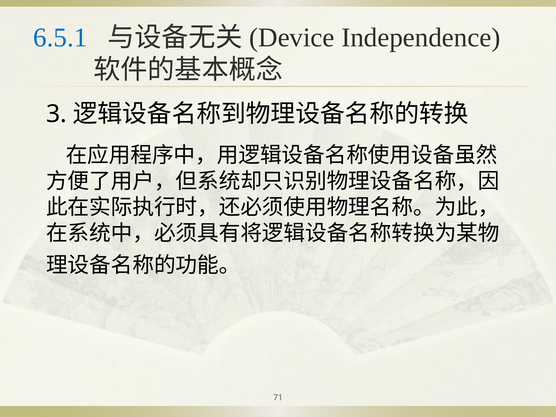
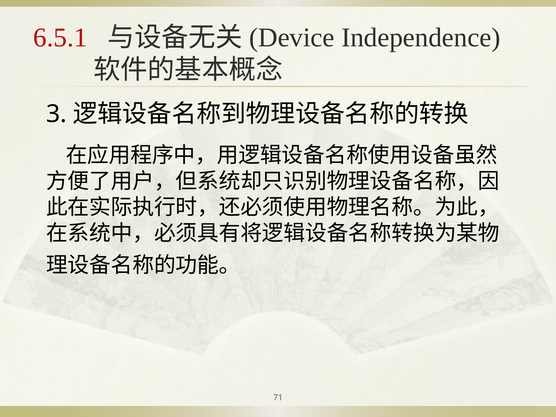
6.5.1 colour: blue -> red (60, 38)
